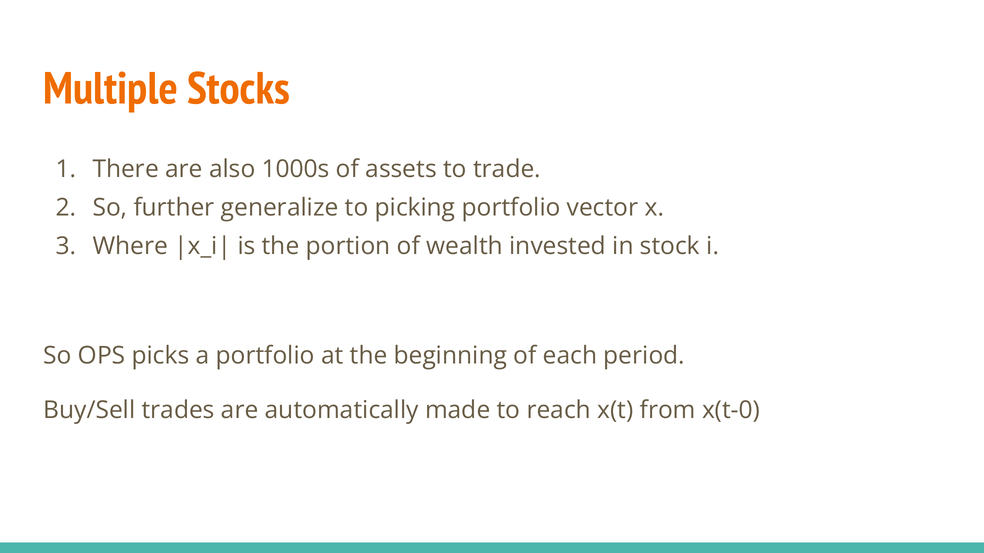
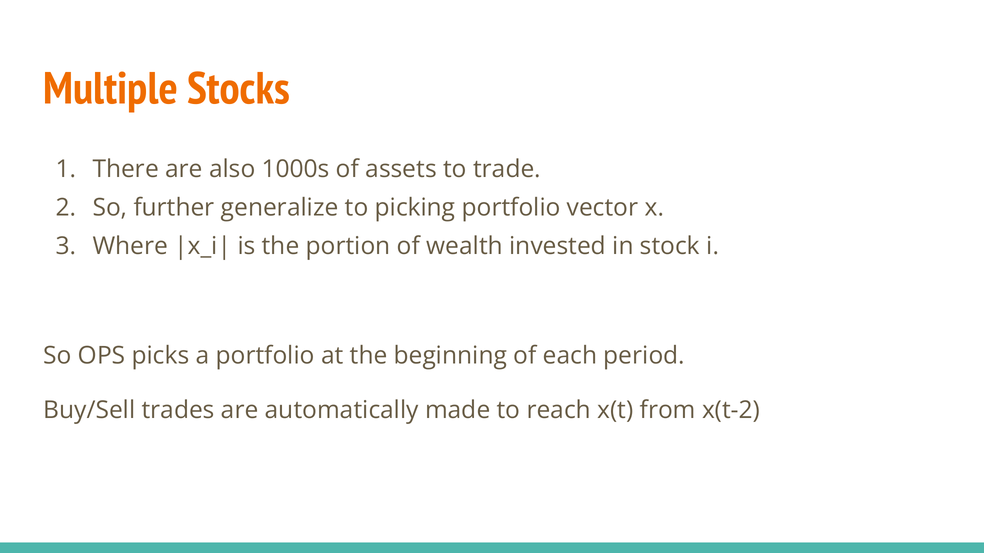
x(t-0: x(t-0 -> x(t-2 (731, 411)
